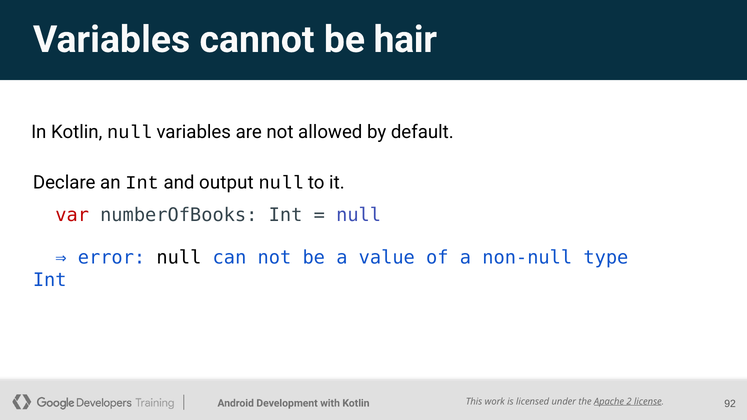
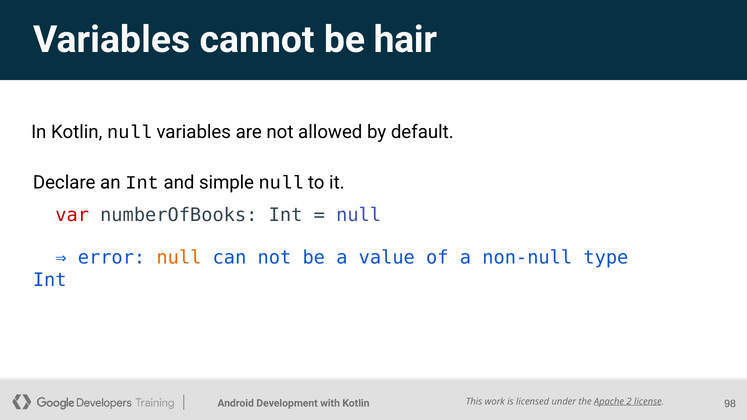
output: output -> simple (227, 183)
null colour: black -> orange (179, 258)
92: 92 -> 98 (730, 404)
